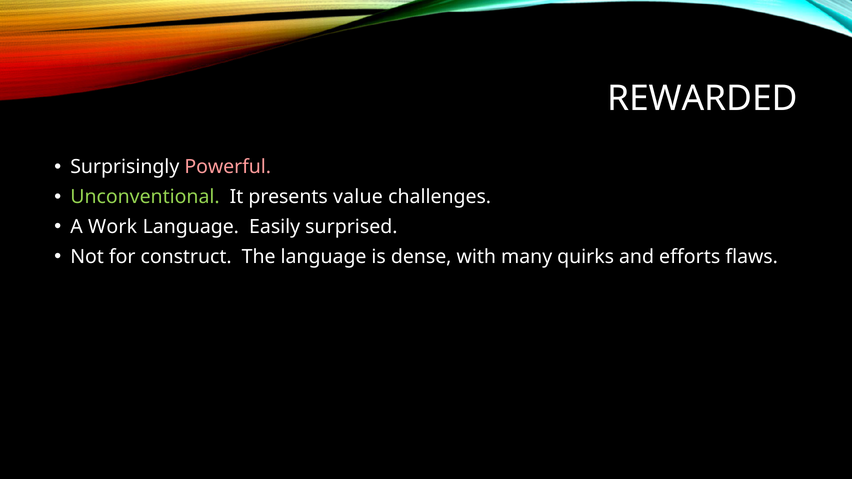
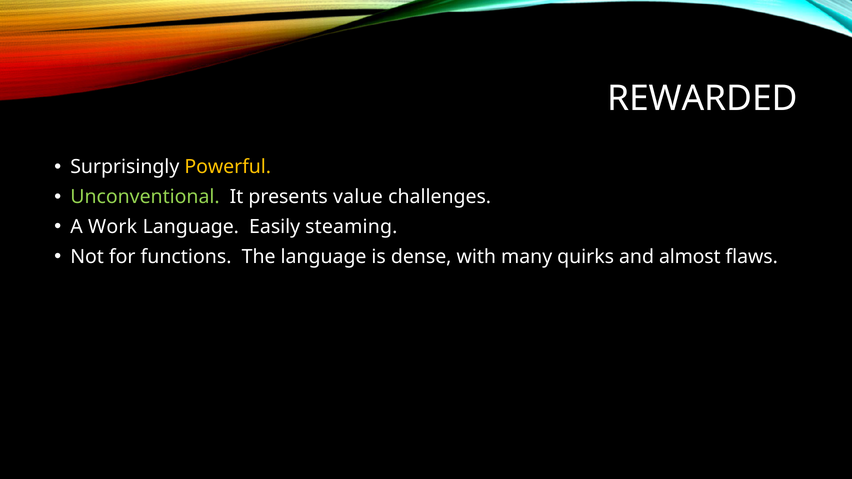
Powerful colour: pink -> yellow (228, 167)
surprised: surprised -> steaming (351, 227)
construct: construct -> functions (186, 257)
efforts: efforts -> almost (690, 257)
